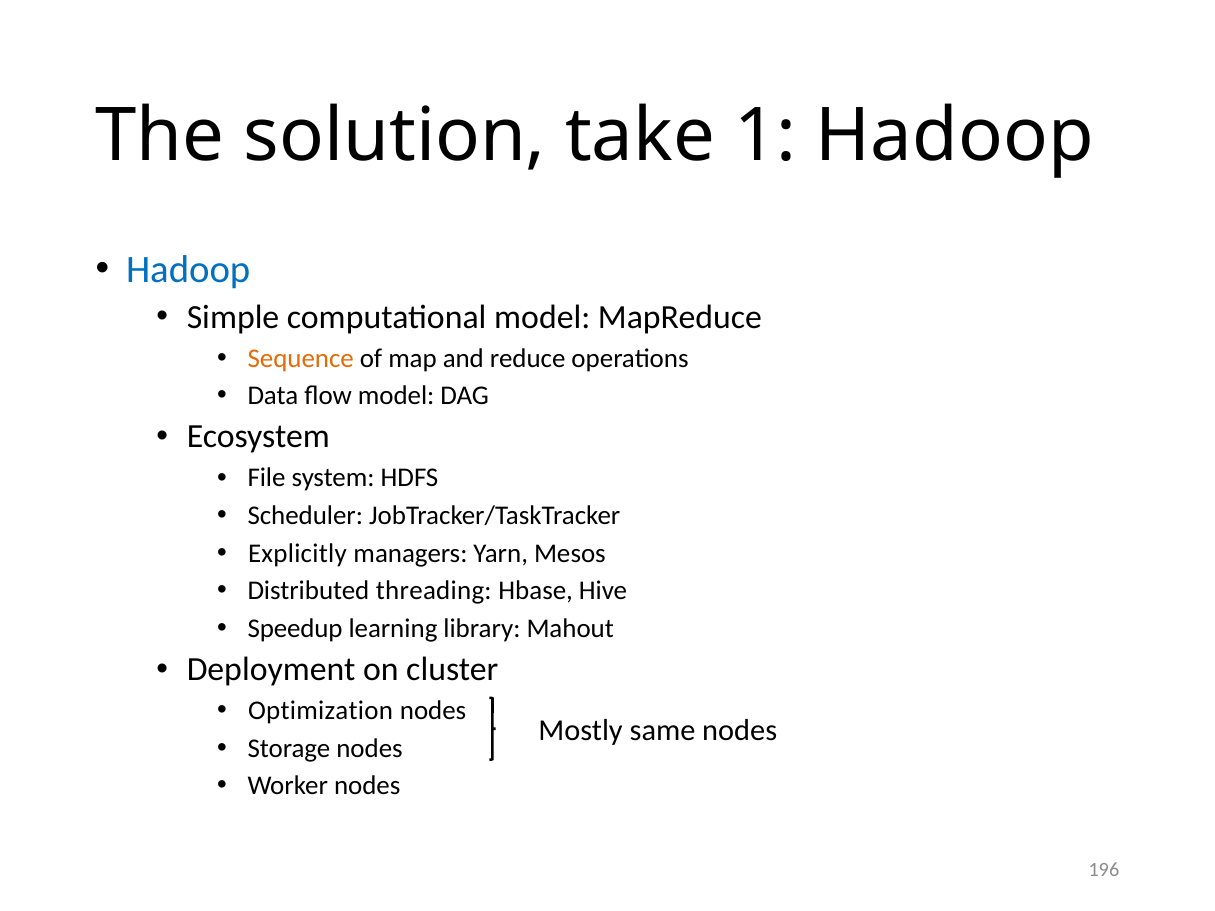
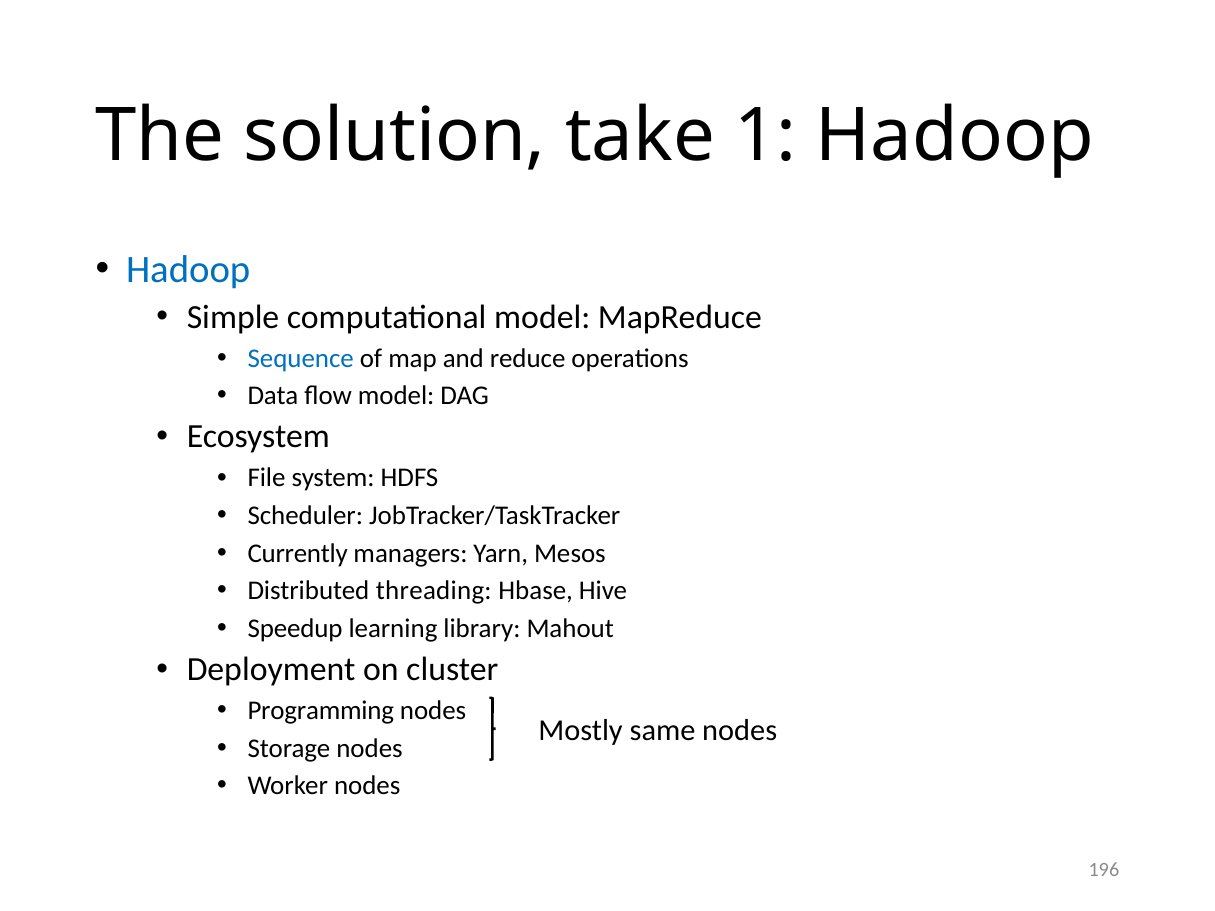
Sequence colour: orange -> blue (301, 358)
Explicitly: Explicitly -> Currently (298, 553)
Optimization: Optimization -> Programming (321, 711)
